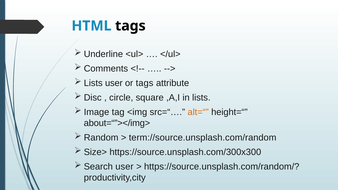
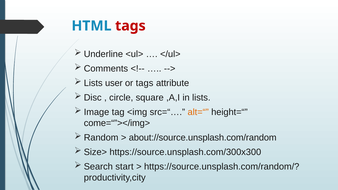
tags colour: black -> red (130, 26)
about=“”></img>: about=“”></img> -> come=“”></img> (117, 123)
term://source.unsplash.com/random: term://source.unsplash.com/random -> about://source.unsplash.com/random (203, 138)
user: user -> start (124, 167)
